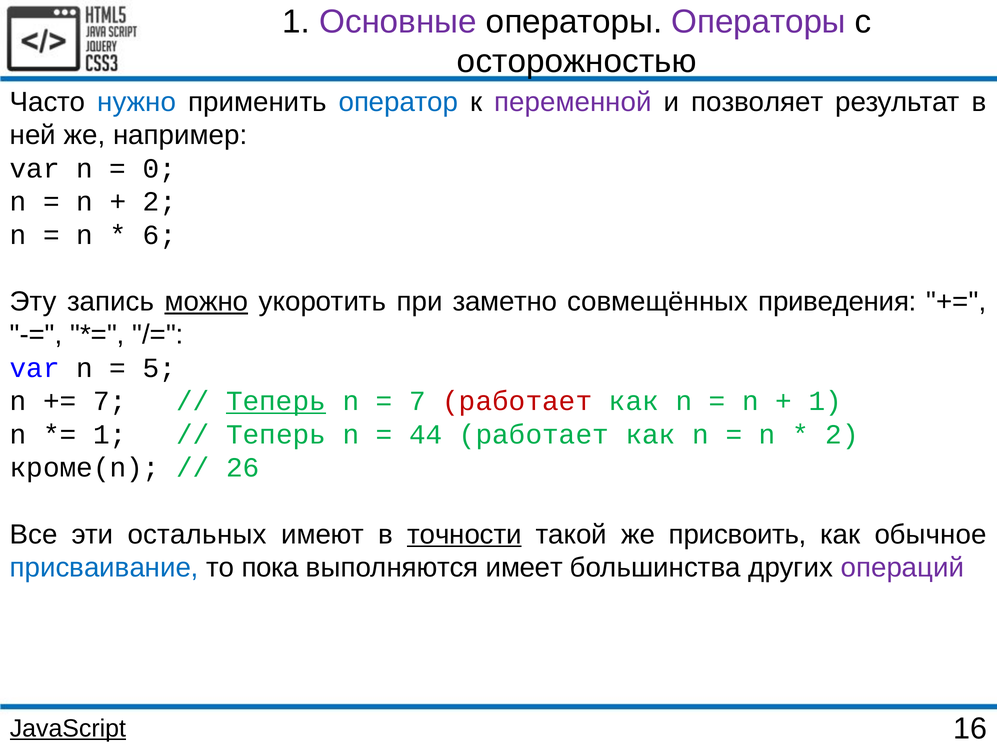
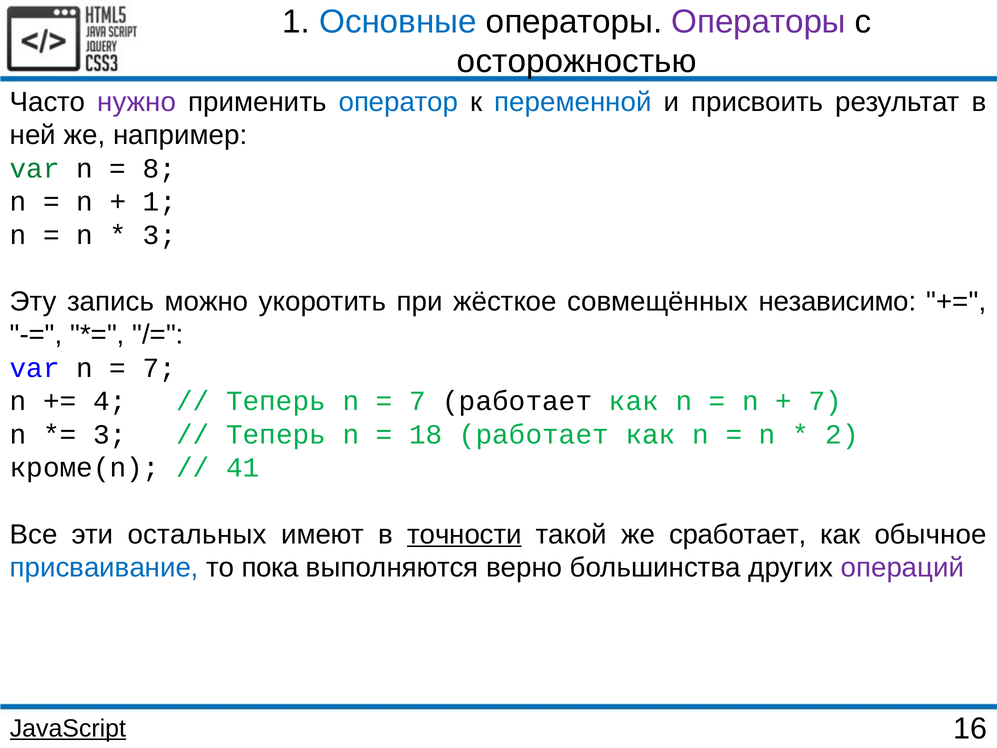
Основные colour: purple -> blue (398, 22)
нужно colour: blue -> purple (137, 102)
переменной colour: purple -> blue (573, 102)
позволяет: позволяет -> присвоить (757, 102)
var colour: black -> green (35, 168)
0: 0 -> 8 (159, 168)
2: 2 -> 1 (160, 202)
6: 6 -> 3 (160, 235)
можно underline: present -> none (207, 301)
заметно: заметно -> жёсткое (505, 301)
приведения: приведения -> независимо (837, 301)
5: 5 -> 7 (159, 368)
7: 7 -> 4 (110, 401)
Теперь underline: present -> none (276, 401)
работает colour: red -> black (517, 401)
1: 1 -> 7 (825, 401)
1: 1 -> 3 (110, 434)
44: 44 -> 18 (426, 434)
26: 26 -> 41 (243, 468)
присвоить: присвоить -> сработает (738, 534)
имеет: имеет -> верно (524, 567)
